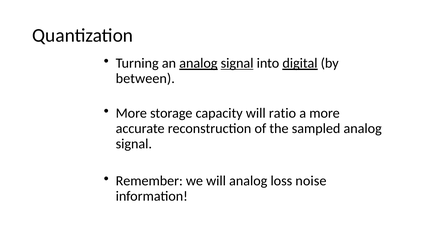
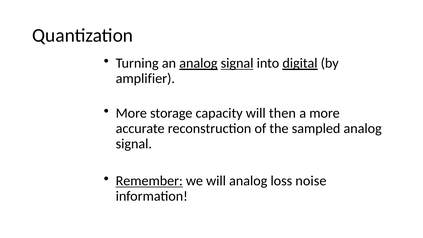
between: between -> amplifier (145, 79)
ratio: ratio -> then (282, 113)
Remember underline: none -> present (149, 181)
